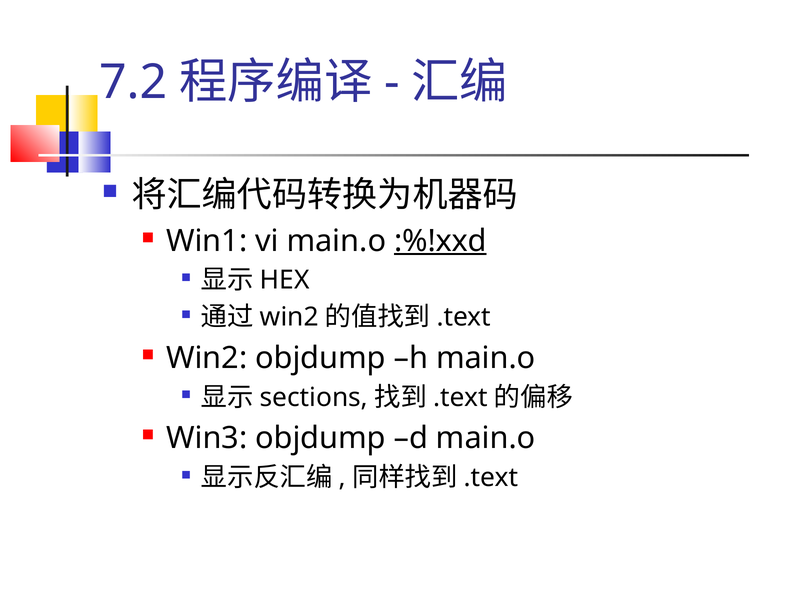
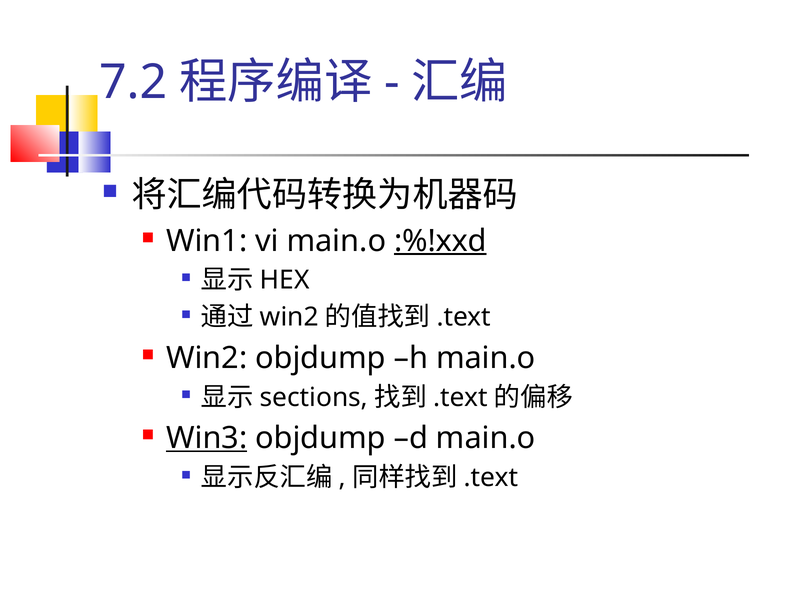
Win3 underline: none -> present (207, 438)
